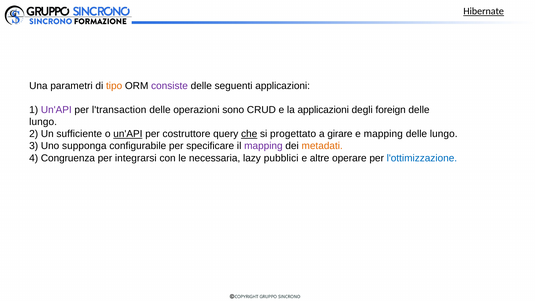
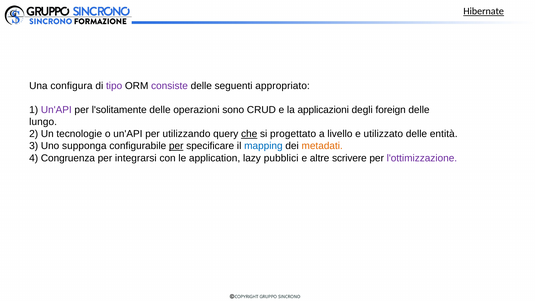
parametri: parametri -> configura (71, 86)
tipo colour: orange -> purple (114, 86)
seguenti applicazioni: applicazioni -> appropriato (283, 86)
l'transaction: l'transaction -> l'solitamente (119, 110)
sufficiente: sufficiente -> tecnologie (79, 134)
un'API underline: present -> none (128, 134)
costruttore: costruttore -> utilizzando (186, 134)
girare: girare -> livello (340, 134)
e mapping: mapping -> utilizzato (383, 134)
lungo: lungo -> entità (444, 134)
per underline: none -> present (176, 146)
mapping colour: purple -> blue (263, 146)
necessaria: necessaria -> application (215, 158)
operare: operare -> scrivere (349, 158)
l'ottimizzazione colour: blue -> purple (422, 158)
